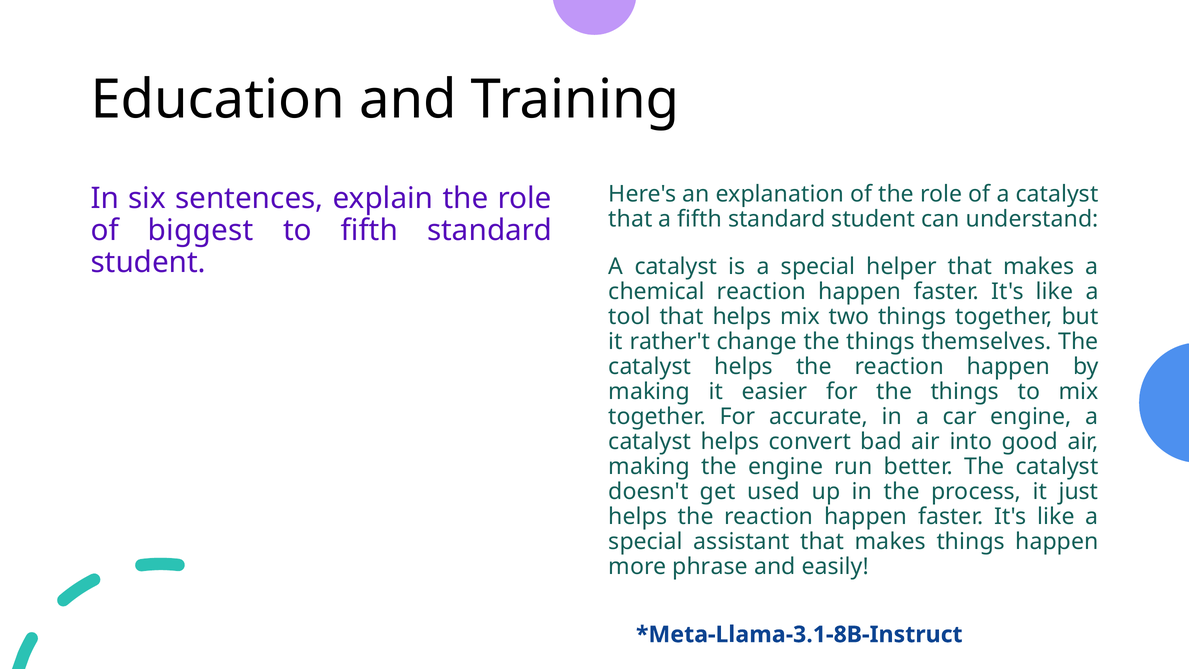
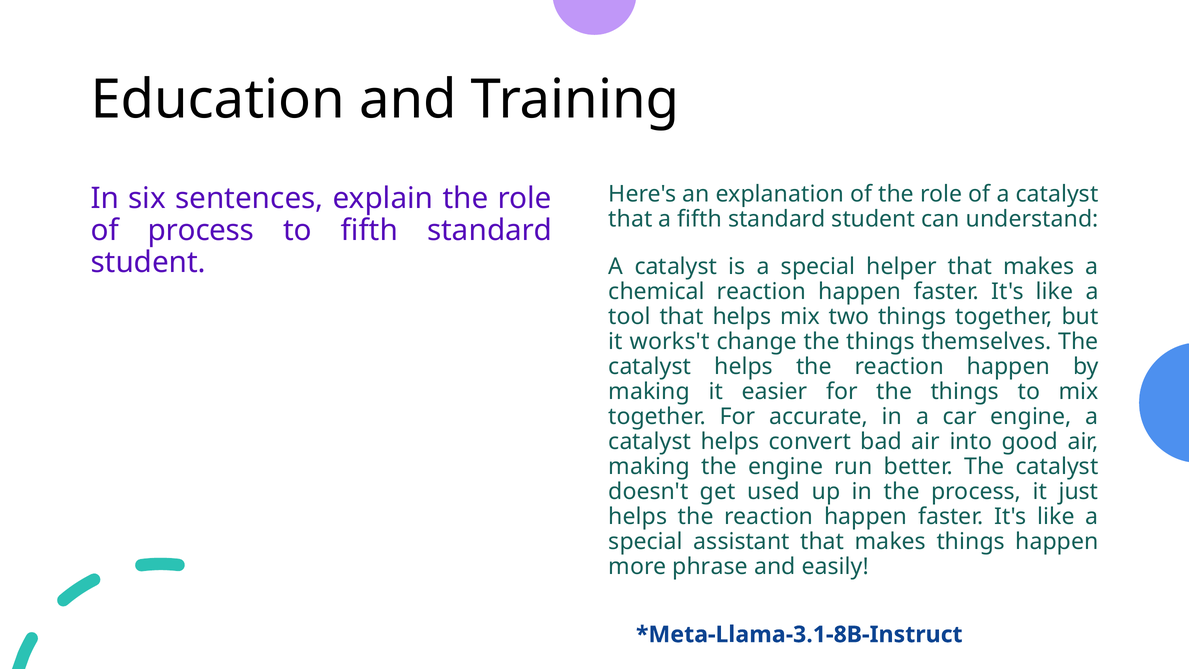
of biggest: biggest -> process (201, 230)
rather't: rather't -> works't (670, 341)
